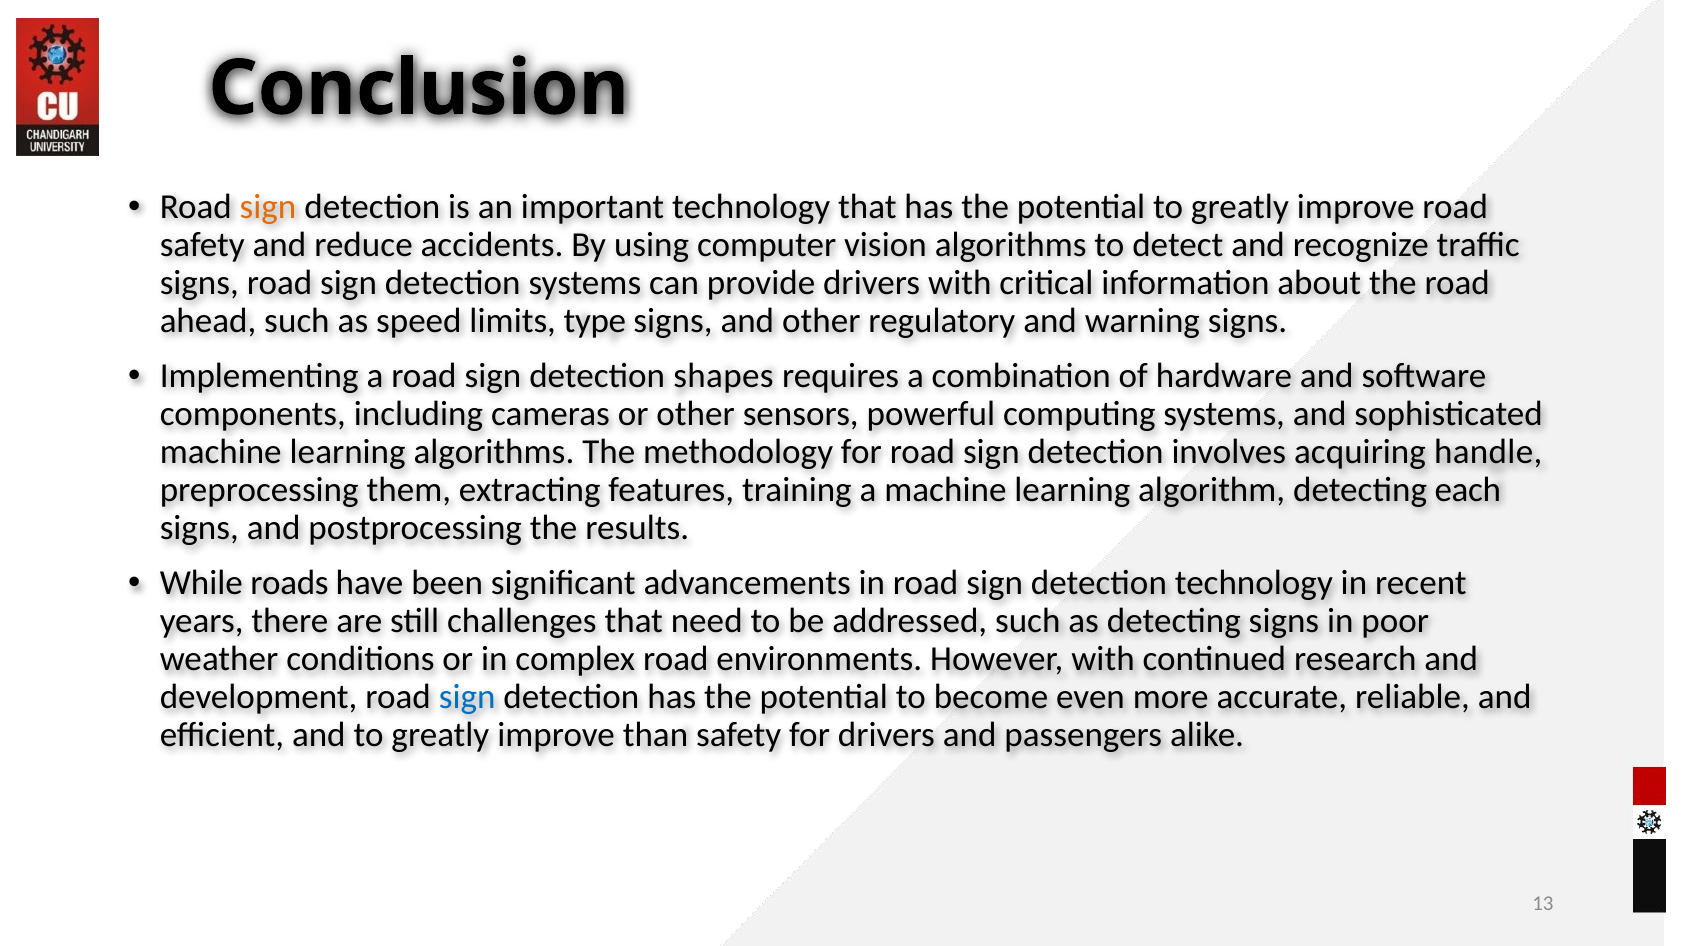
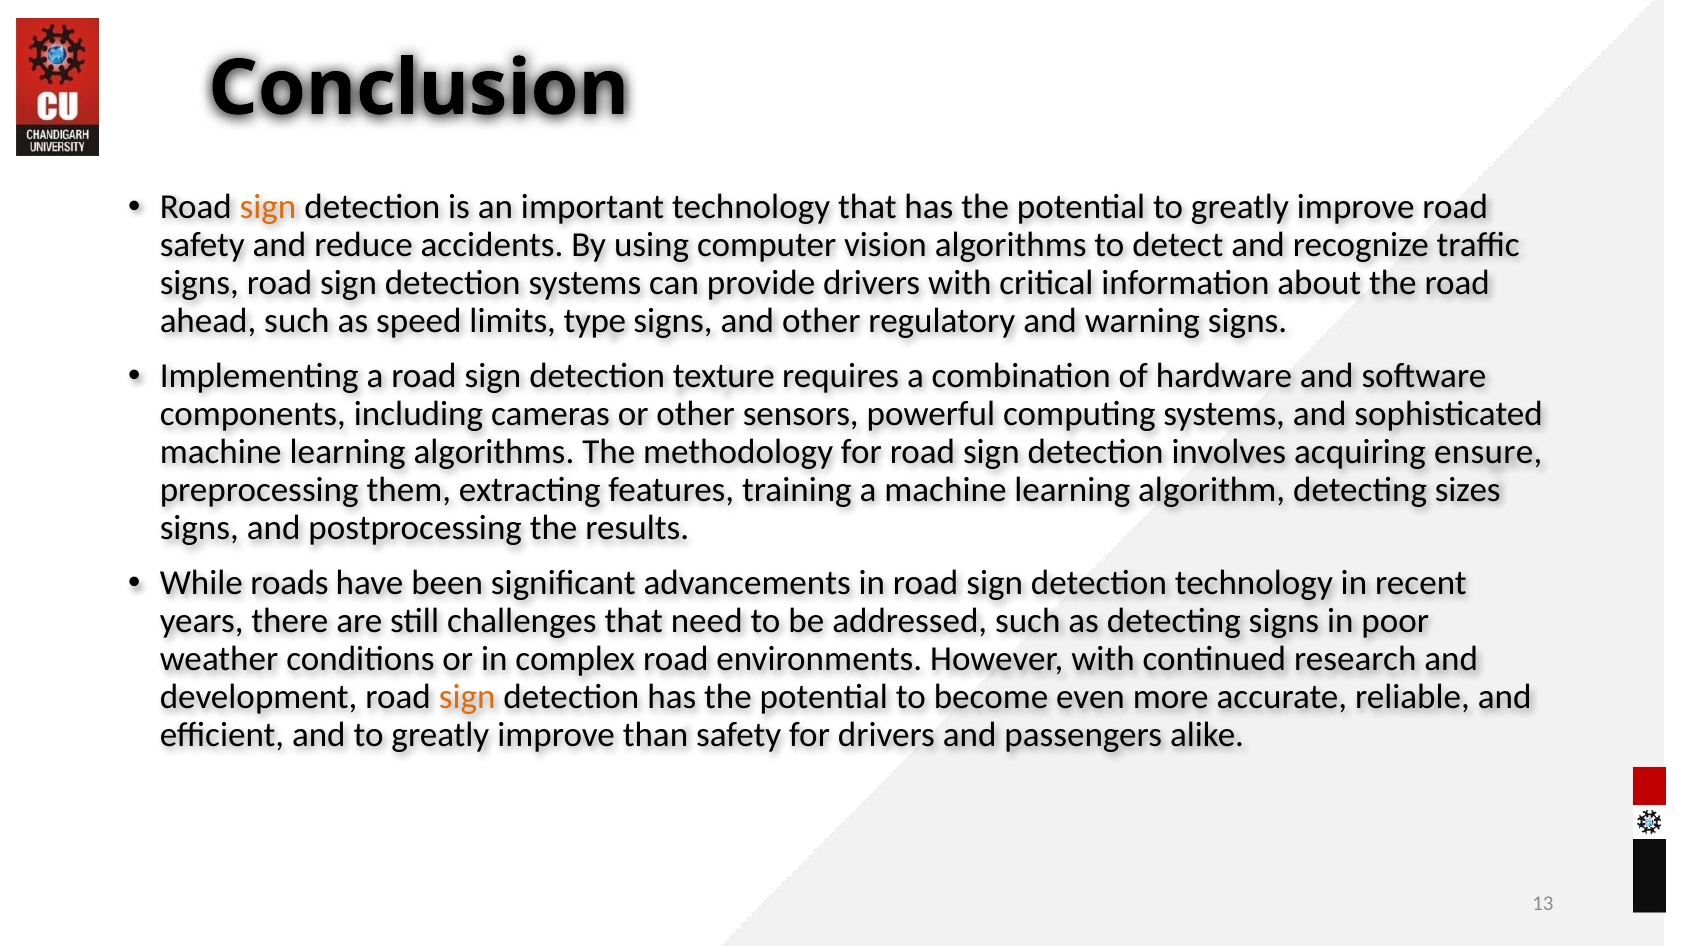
shapes: shapes -> texture (724, 376)
handle: handle -> ensure (1488, 452)
each: each -> sizes (1468, 490)
sign colour: blue -> orange (467, 697)
